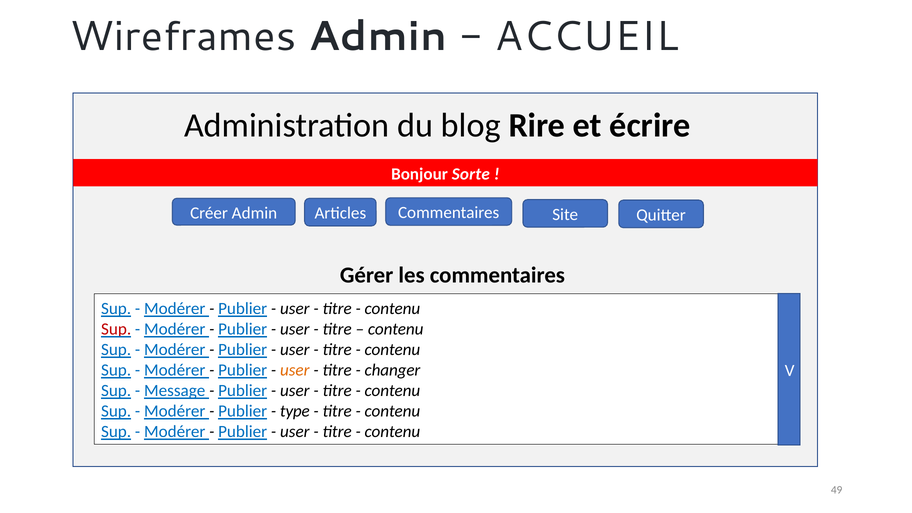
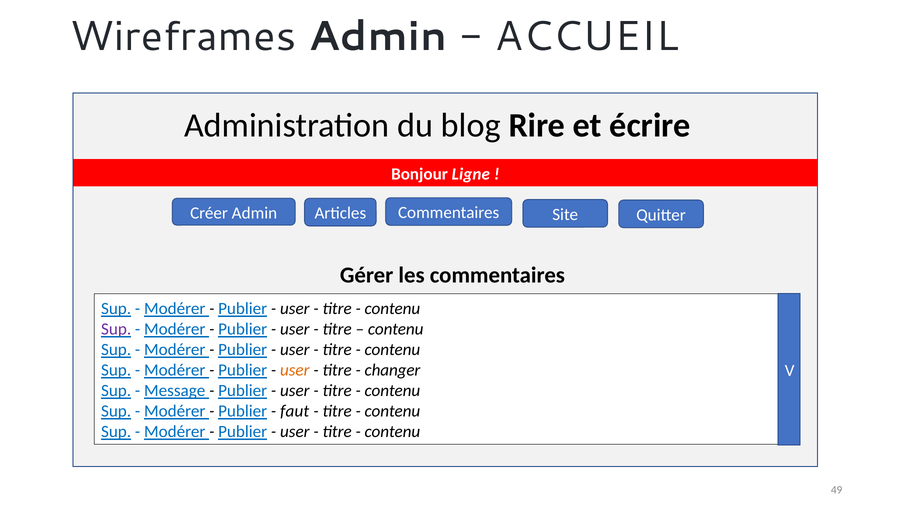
Sorte: Sorte -> Ligne (471, 174)
Sup colour: red -> purple (116, 329)
type: type -> faut (295, 411)
